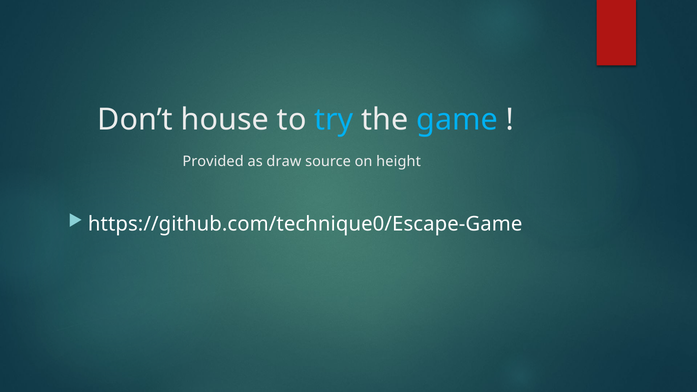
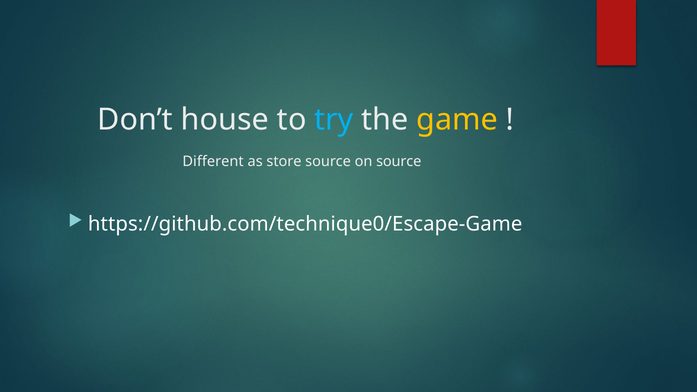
game colour: light blue -> yellow (457, 119)
Provided: Provided -> Different (213, 161)
draw: draw -> store (284, 161)
on height: height -> source (399, 161)
